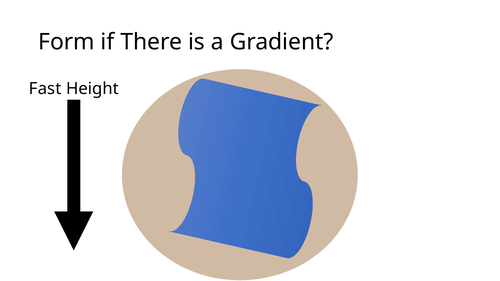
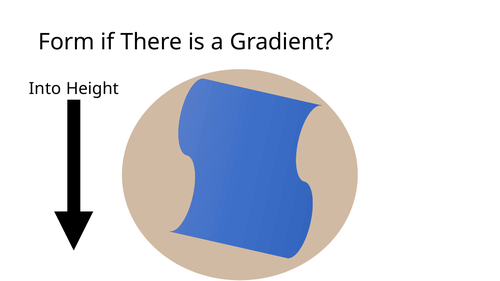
Fast: Fast -> Into (45, 89)
